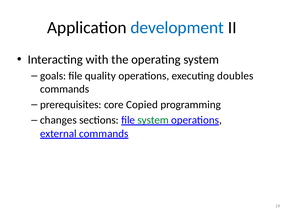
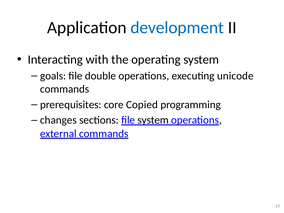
quality: quality -> double (100, 76)
doubles: doubles -> unicode (235, 76)
system colour: green -> black (153, 120)
